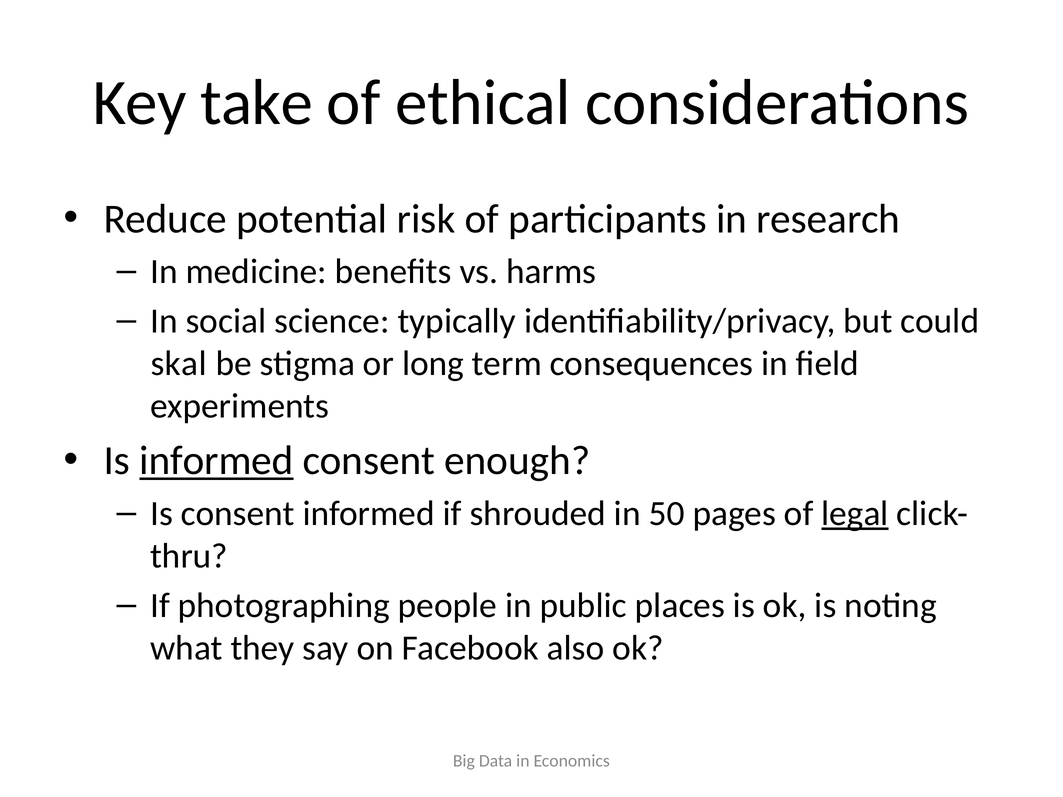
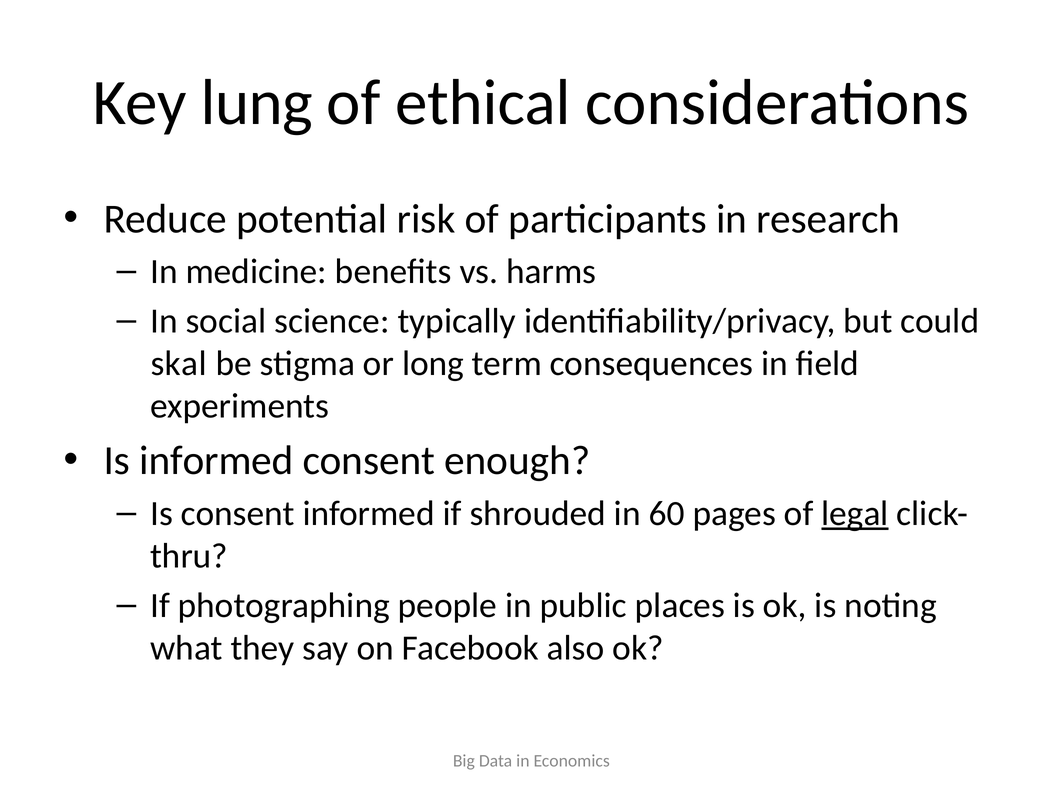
take: take -> lung (257, 103)
informed underline: present -> none (217, 461)
50: 50 -> 60 (667, 514)
